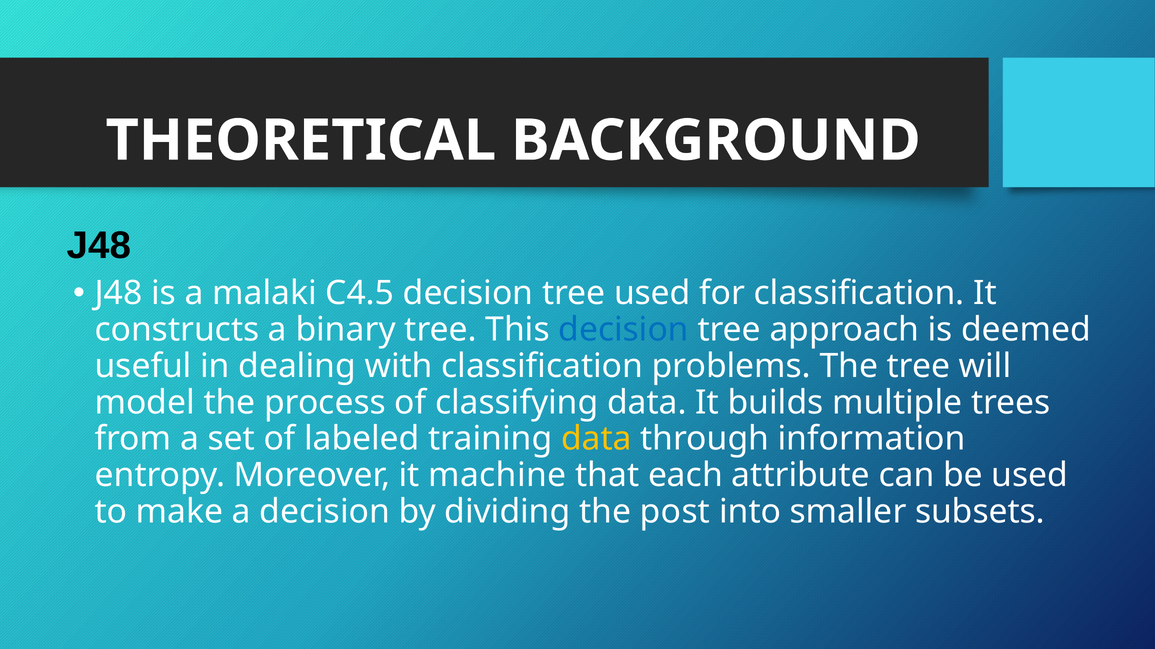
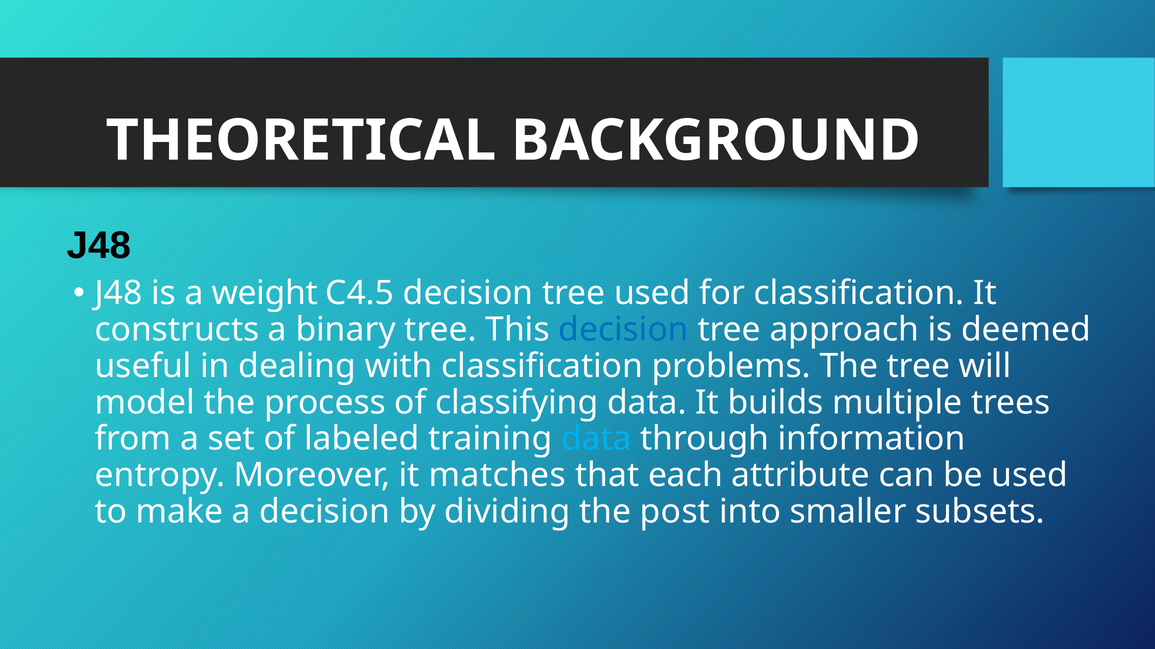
malaki: malaki -> weight (265, 294)
data colour: yellow -> light blue (596, 439)
machine: machine -> matches (497, 476)
